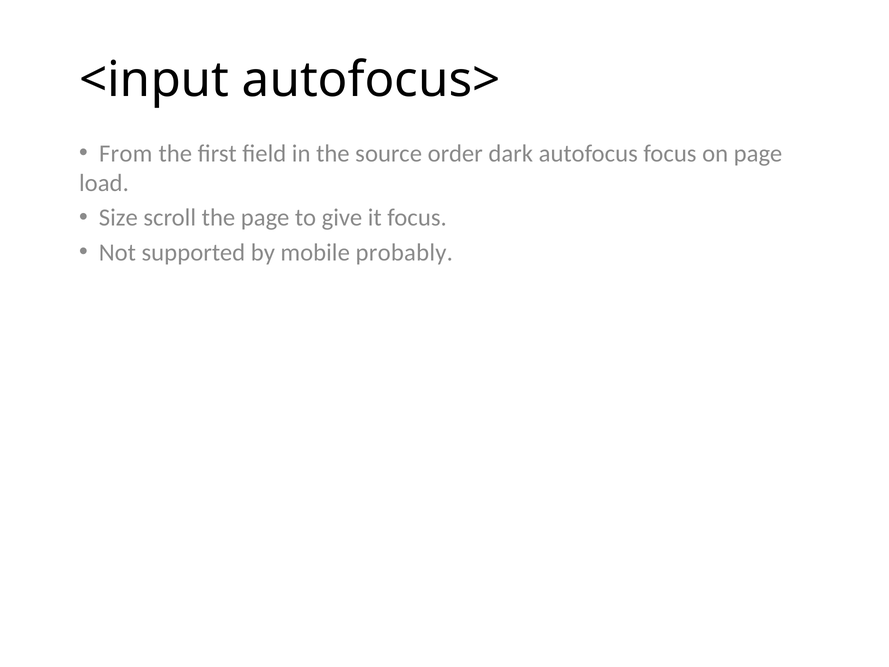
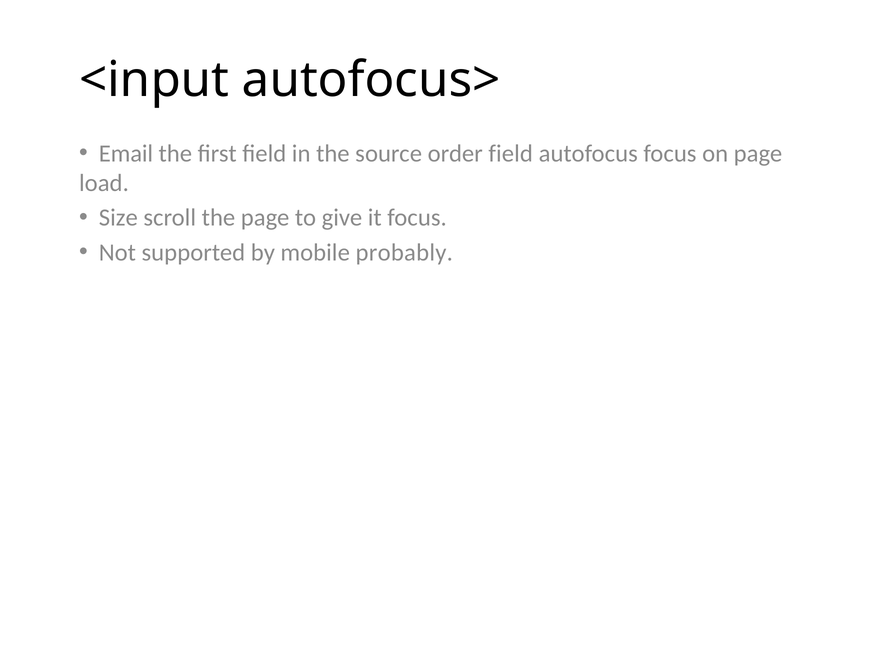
From: From -> Email (126, 154)
order dark: dark -> field (511, 154)
